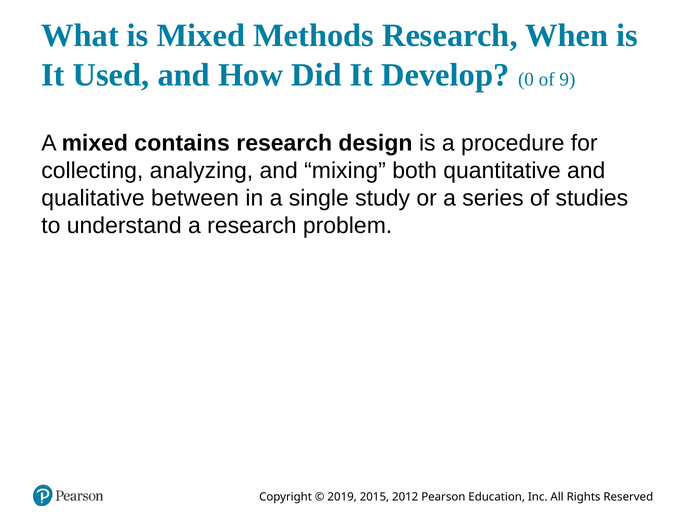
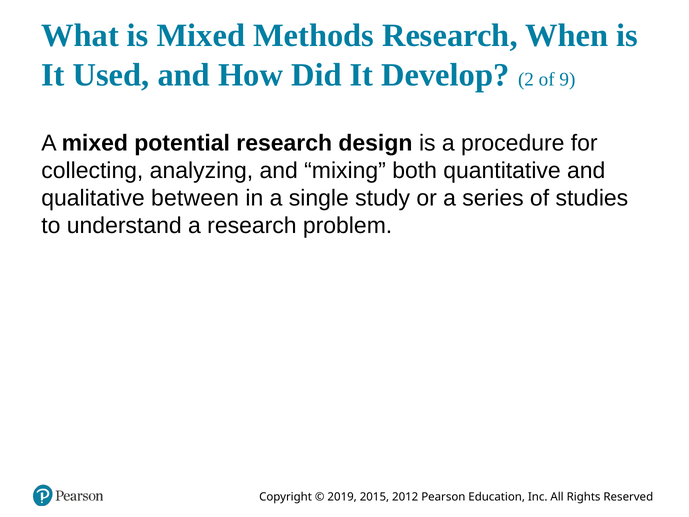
0: 0 -> 2 (526, 79)
contains: contains -> potential (182, 143)
